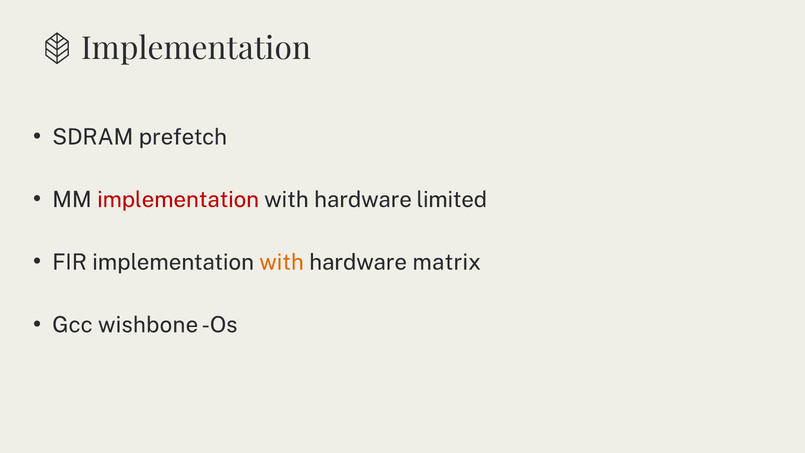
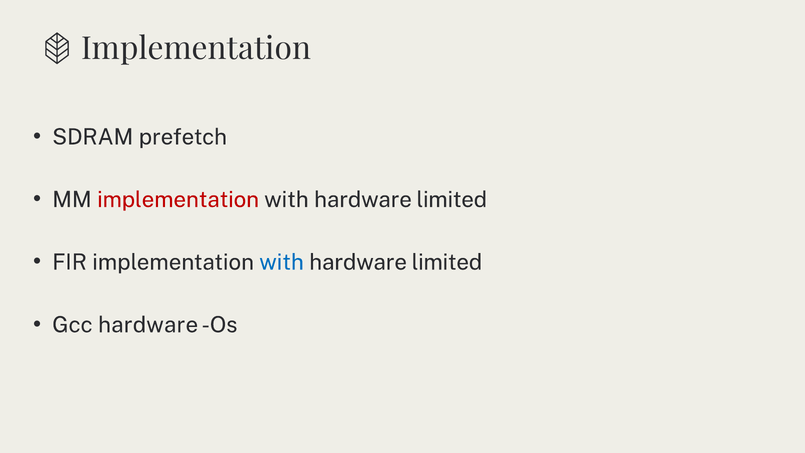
with colour: orange -> blue (282, 262)
matrix: matrix -> limited (447, 262)
Gcc wishbone: wishbone -> hardware (148, 325)
